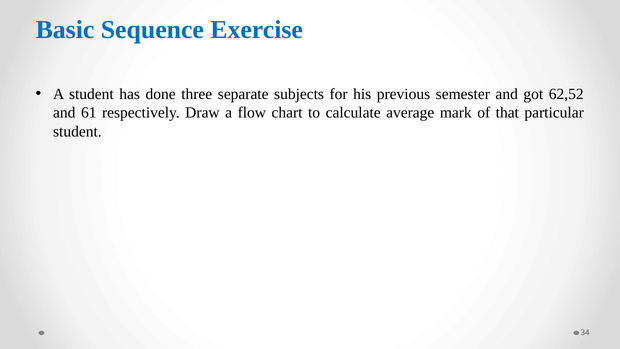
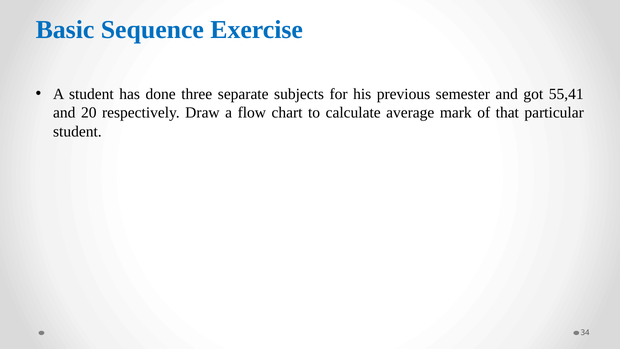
62,52: 62,52 -> 55,41 (566, 94)
61: 61 -> 20 (89, 113)
